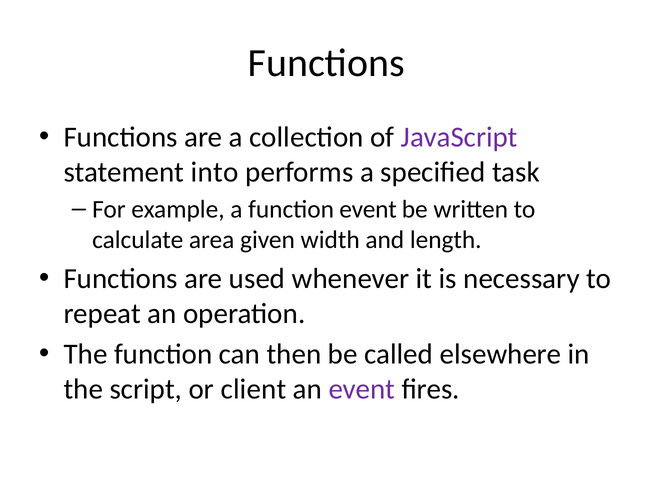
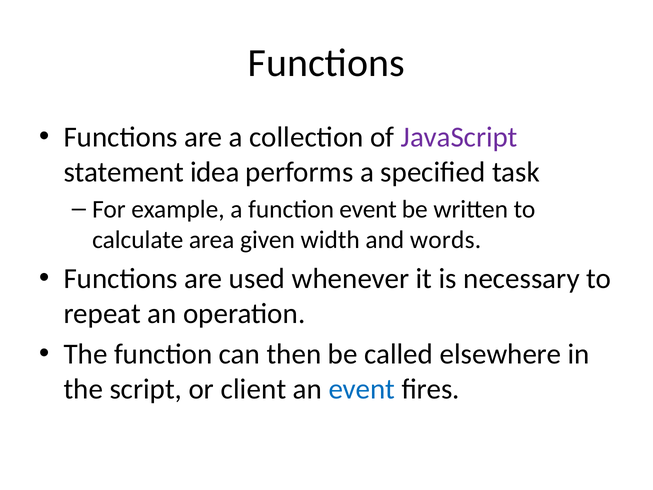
into: into -> idea (215, 172)
length: length -> words (446, 240)
event colour: purple -> blue (362, 389)
